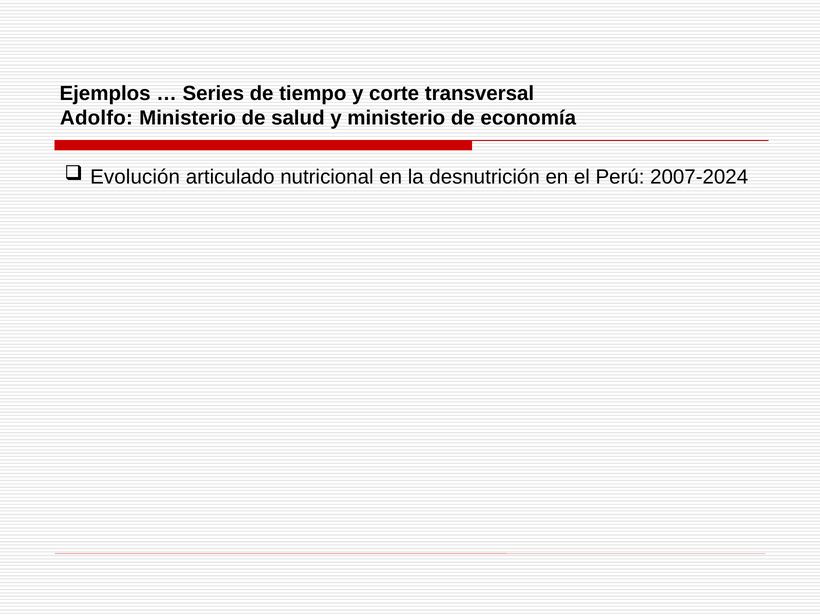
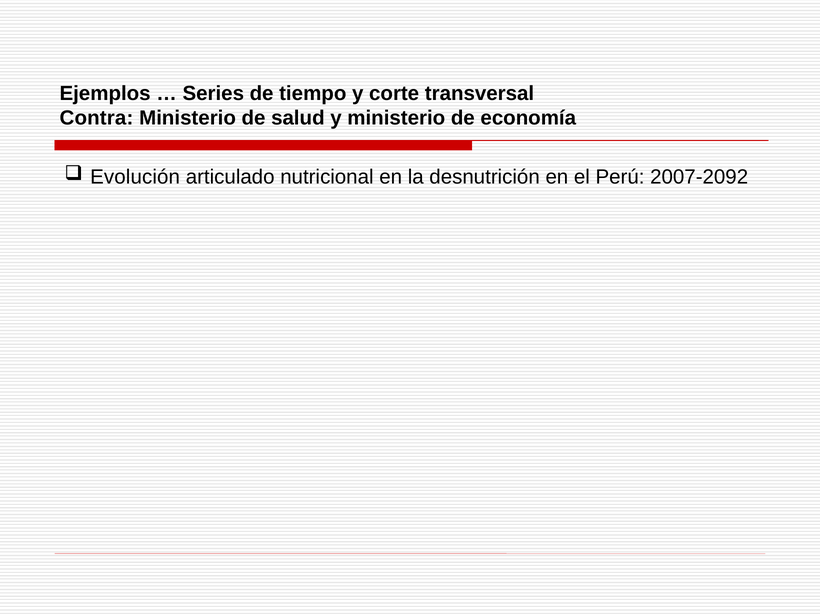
Adolfo: Adolfo -> Contra (96, 118)
2007-2024: 2007-2024 -> 2007-2092 (699, 177)
